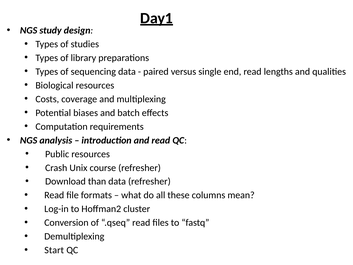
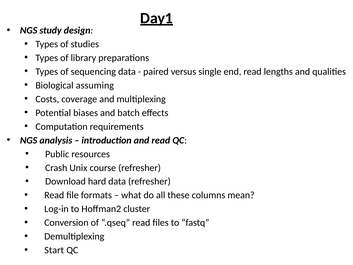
Biological resources: resources -> assuming (95, 85)
than: than -> hard (97, 181)
